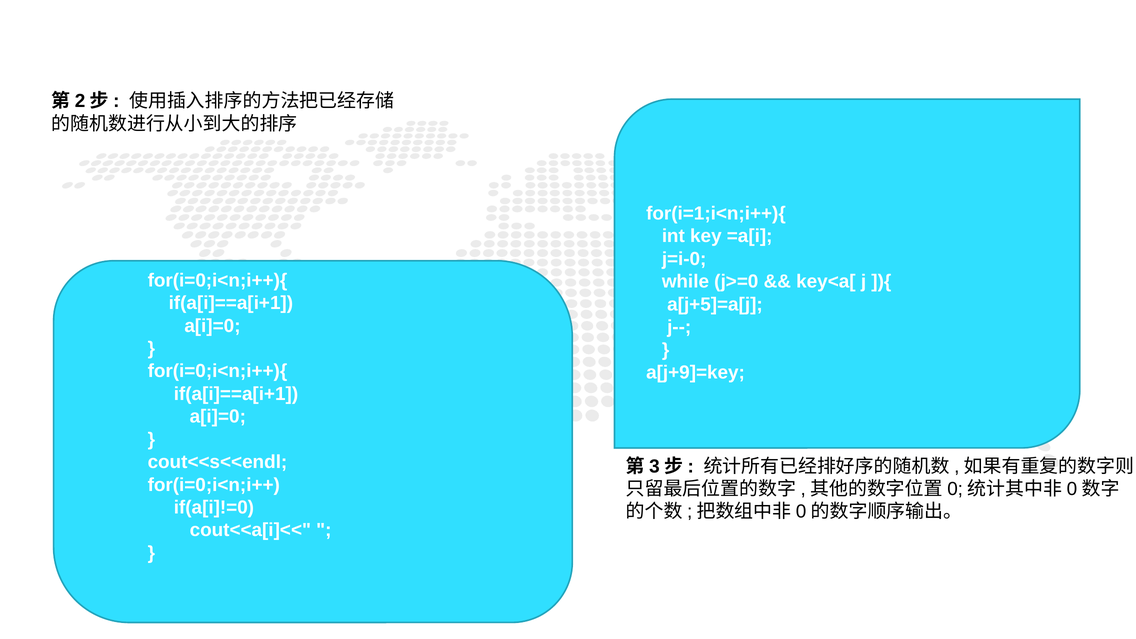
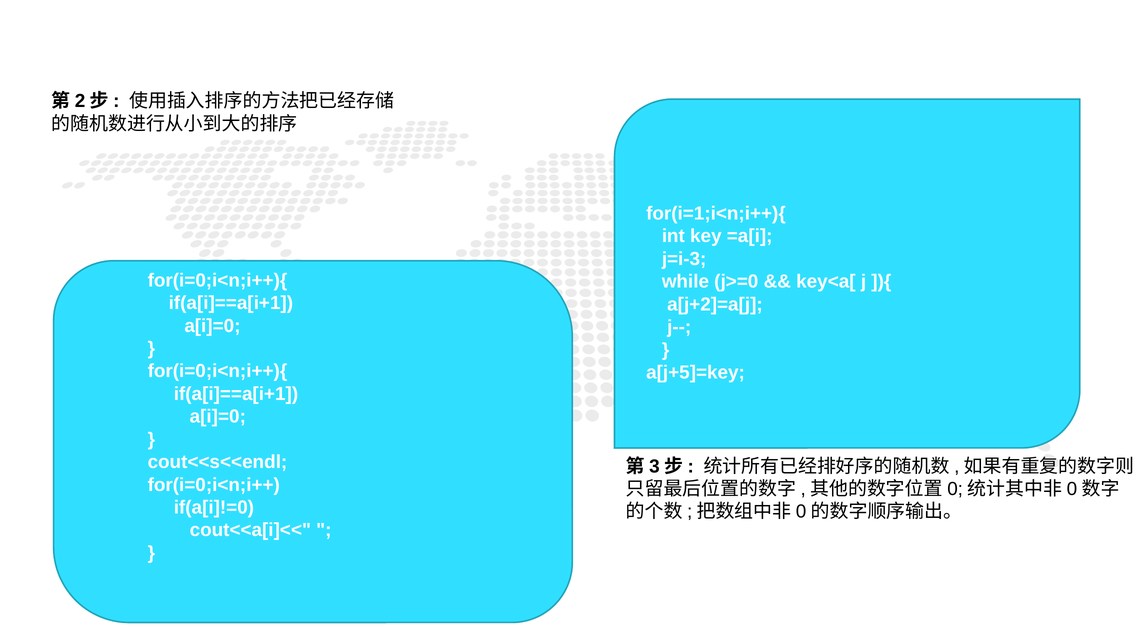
j=i-0: j=i-0 -> j=i-3 (684, 259)
a[j+5]=a[j: a[j+5]=a[j -> a[j+2]=a[j (715, 304)
a[j+9]=key: a[j+9]=key -> a[j+5]=key (696, 373)
